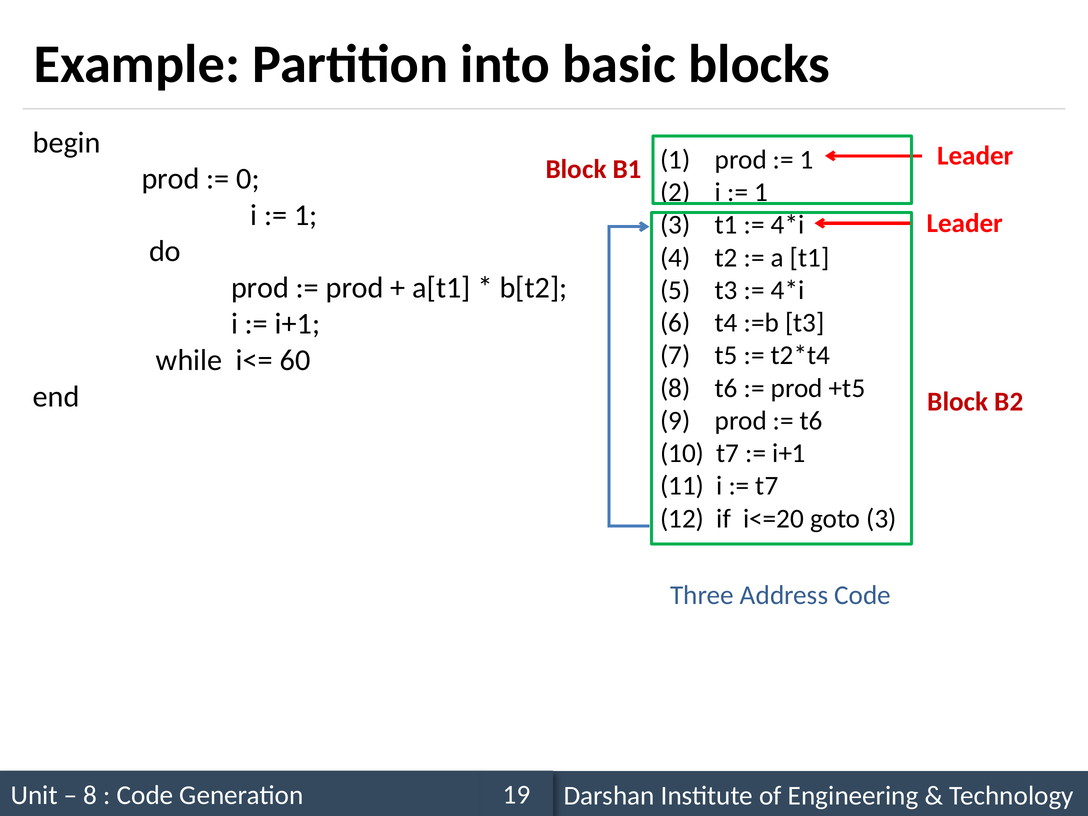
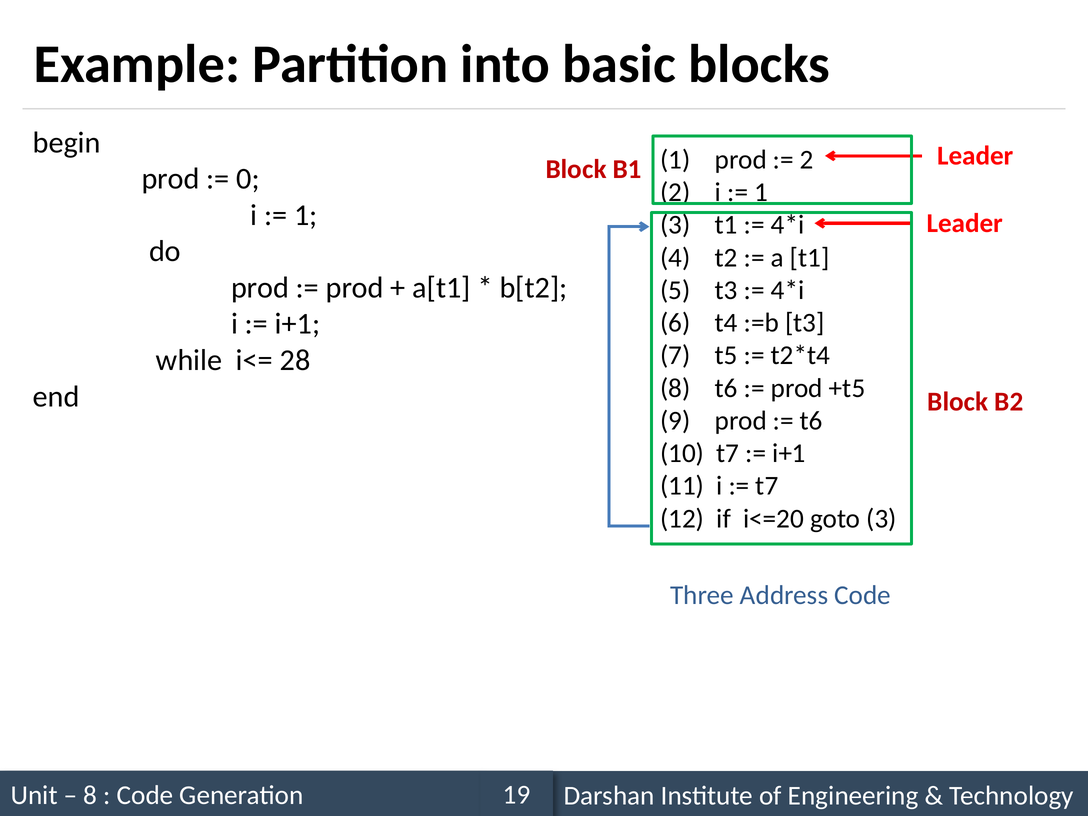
1: 1 -> 2 (807, 160)
60: 60 -> 28 (295, 360)
